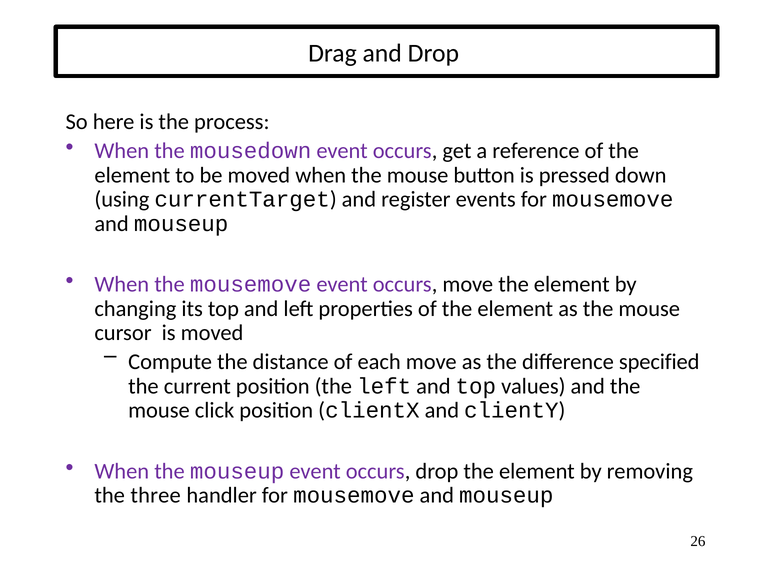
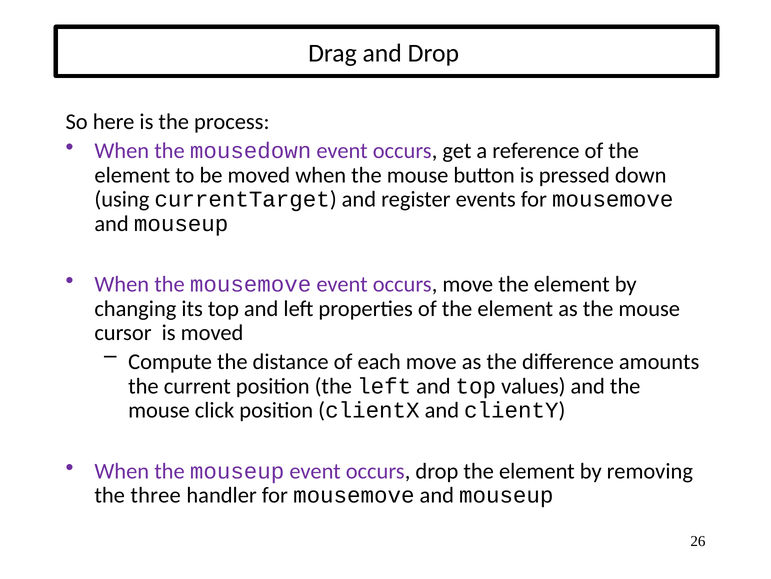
specified: specified -> amounts (659, 361)
